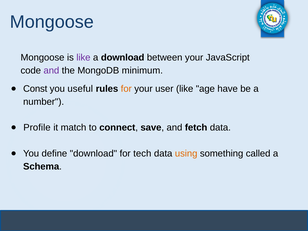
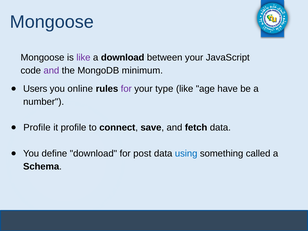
Const: Const -> Users (35, 89)
useful: useful -> online (80, 89)
for colour: orange -> purple (126, 89)
user: user -> type (164, 89)
it match: match -> profile (73, 128)
tech: tech -> post (142, 154)
using colour: orange -> blue (186, 154)
